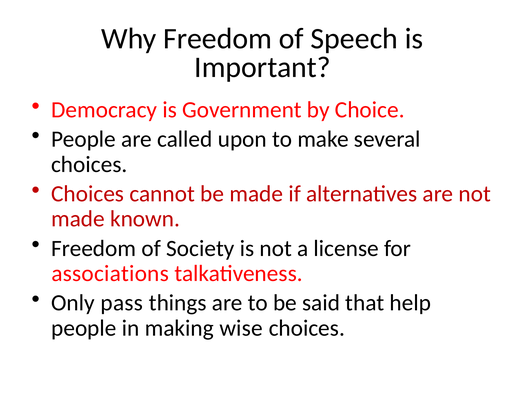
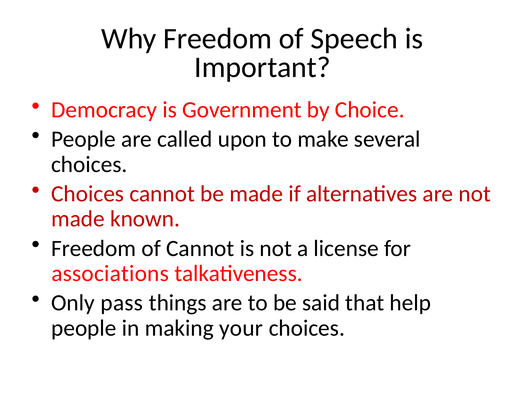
of Society: Society -> Cannot (200, 249)
wise: wise -> your (241, 329)
